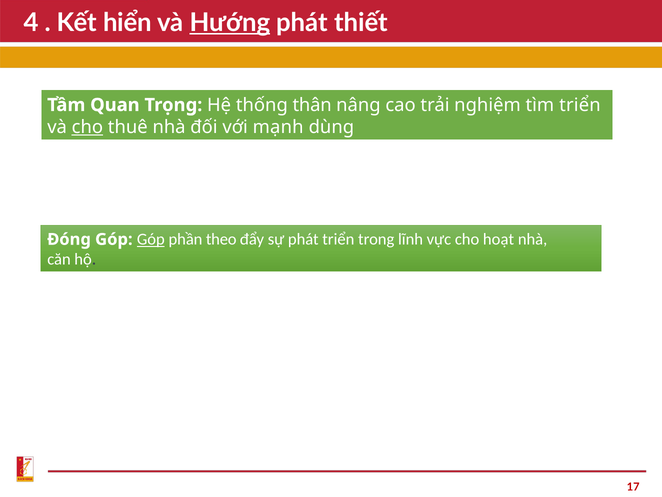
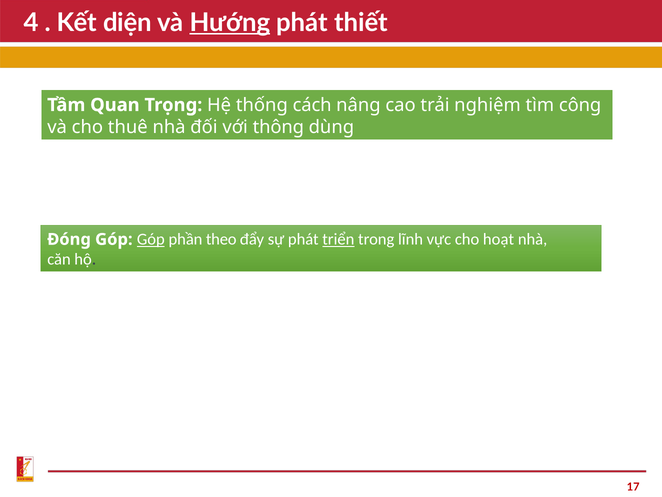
hiển: hiển -> diện (127, 23)
thân: thân -> cách (312, 105)
tìm triển: triển -> công (580, 105)
cho underline: present -> none (87, 127)
mạnh: mạnh -> thông (278, 127)
triển underline: none -> present (338, 239)
